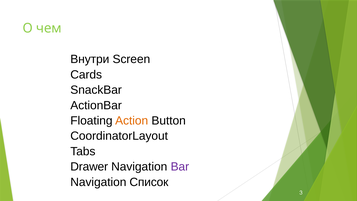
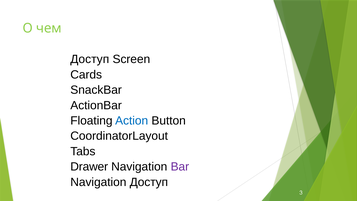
Внутри: Внутри -> Доступ (90, 59)
Action colour: orange -> blue (132, 121)
Navigation Список: Список -> Доступ (149, 182)
